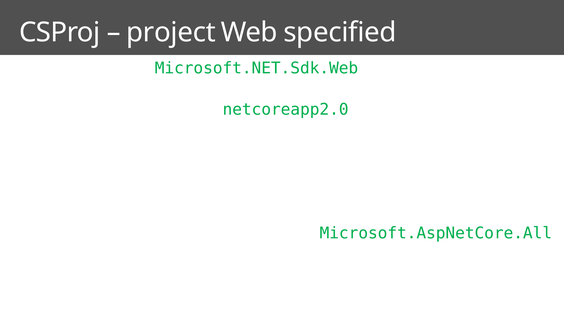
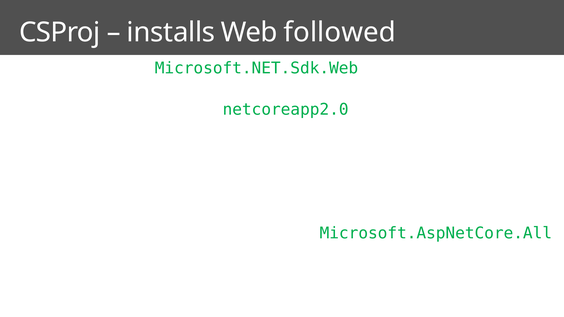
project: project -> installs (171, 32)
specified: specified -> followed (340, 32)
